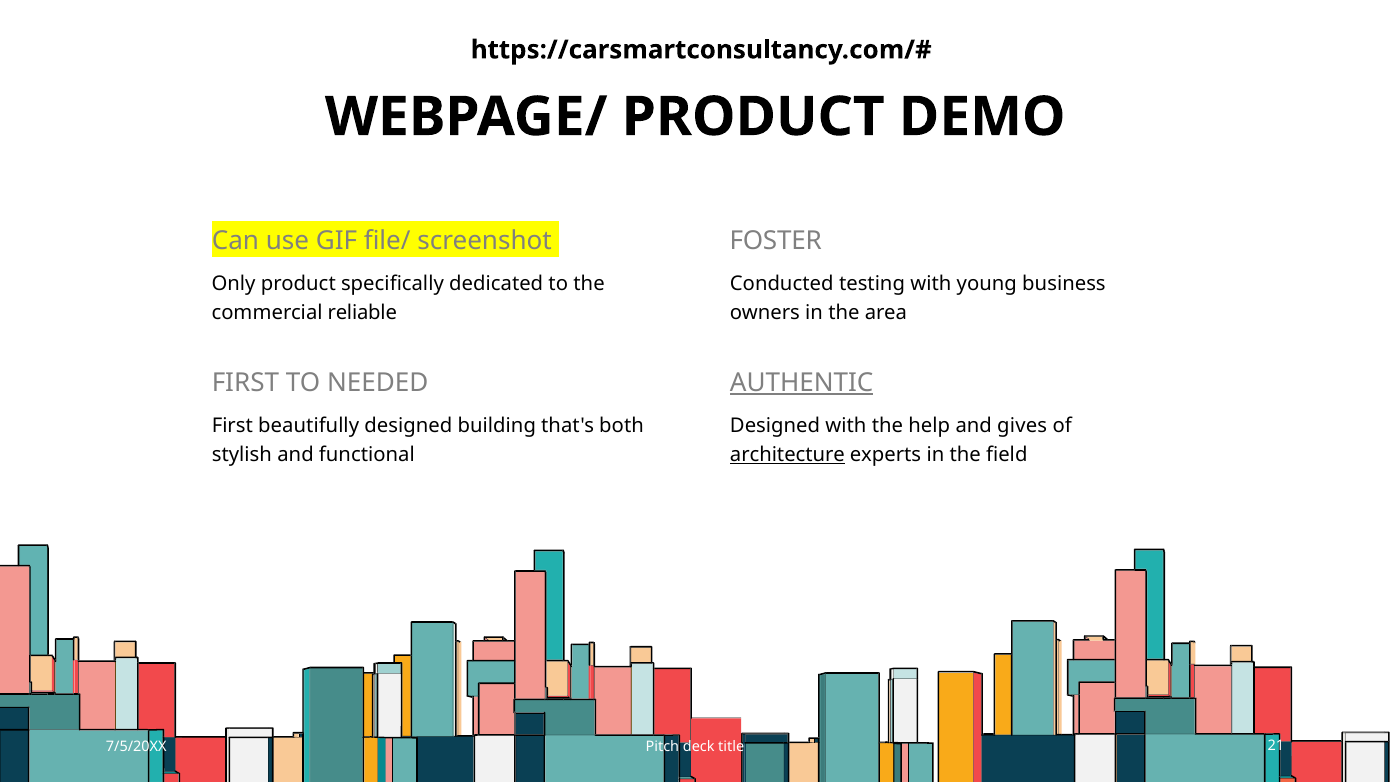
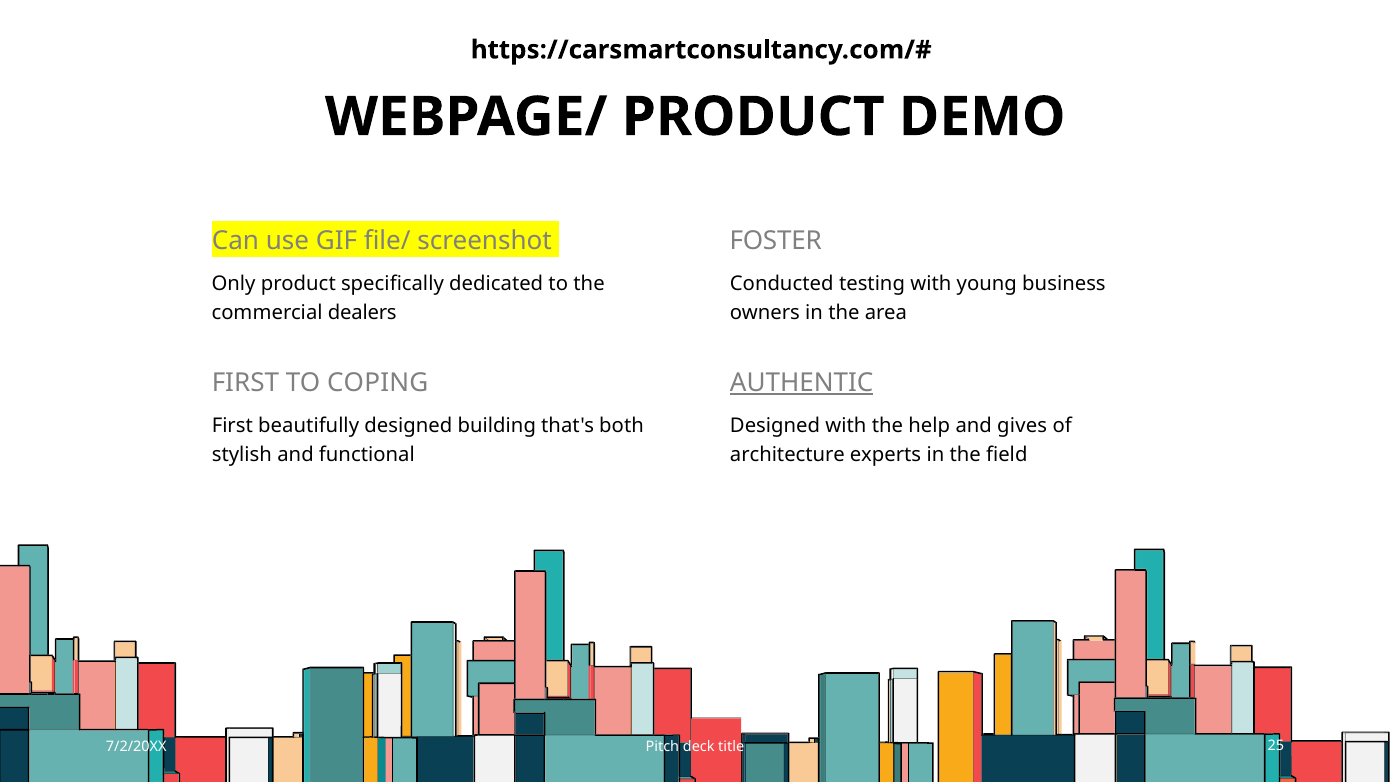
reliable: reliable -> dealers (362, 313)
NEEDED: NEEDED -> COPING (378, 382)
architecture underline: present -> none (787, 455)
7/5/20XX: 7/5/20XX -> 7/2/20XX (136, 746)
21: 21 -> 25 (1276, 745)
